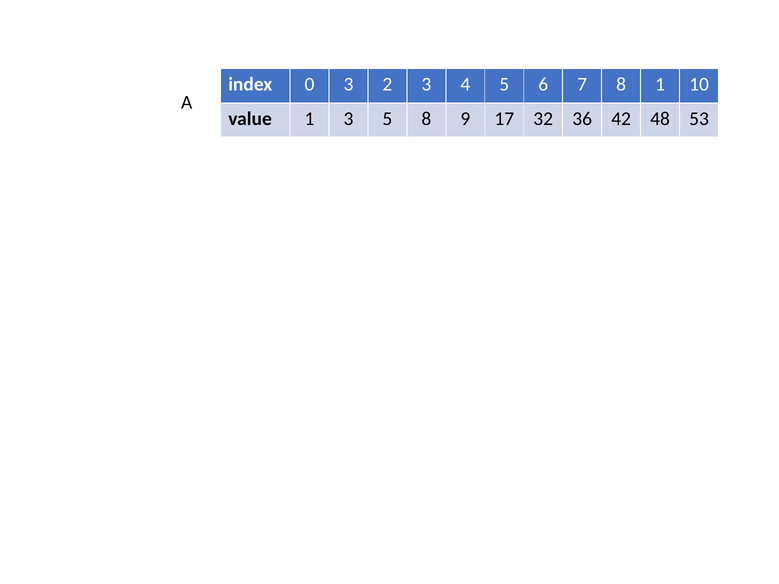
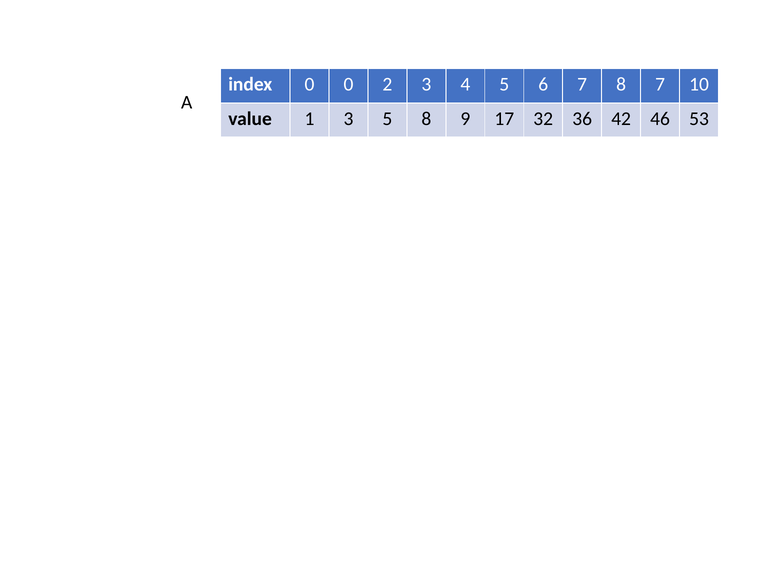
0 3: 3 -> 0 (348, 85)
8 1: 1 -> 7 (660, 85)
48: 48 -> 46 (660, 119)
